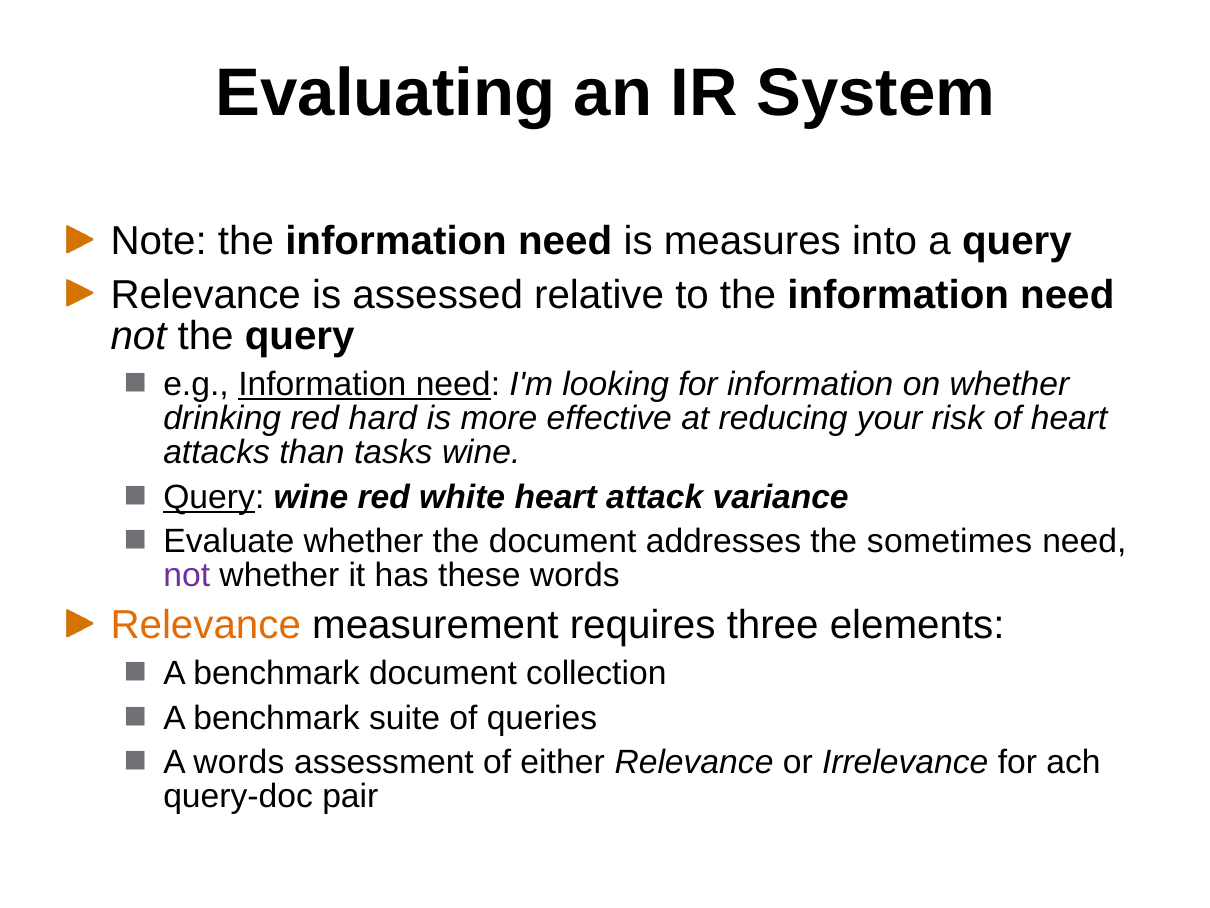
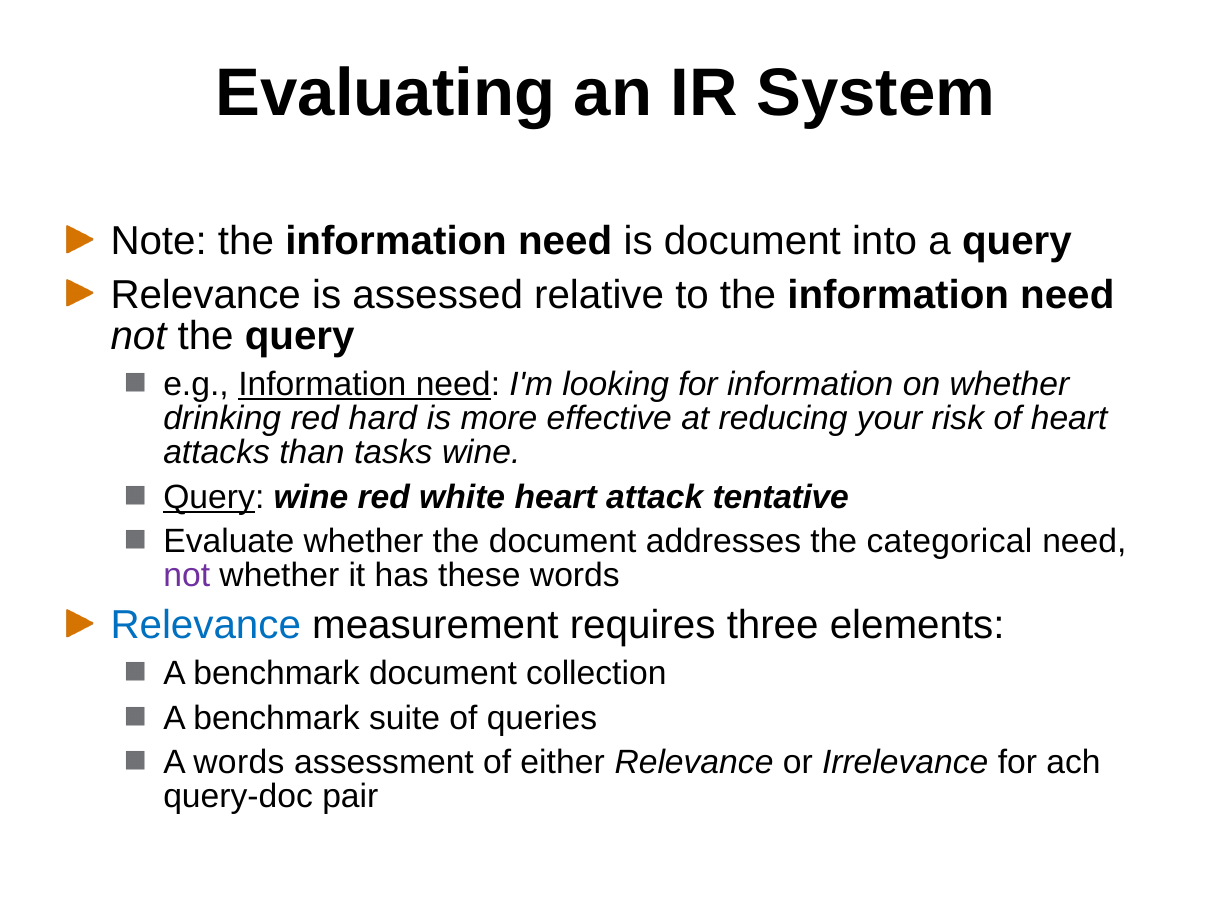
is measures: measures -> document (752, 241)
variance: variance -> tentative (781, 497)
sometimes: sometimes -> categorical (949, 541)
Relevance colour: orange -> blue (206, 625)
